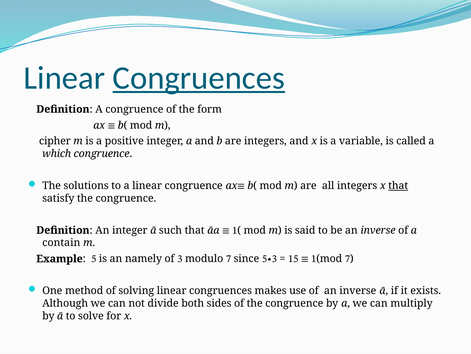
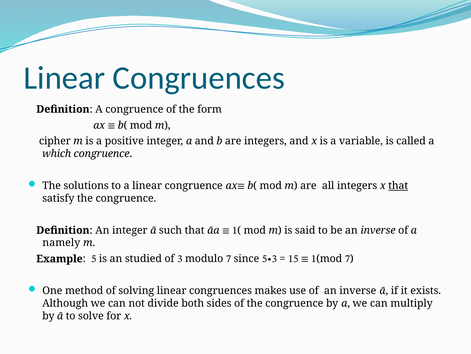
Congruences underline: present -> none (199, 78)
contain: contain -> namely (61, 242)
namely: namely -> studied (143, 258)
